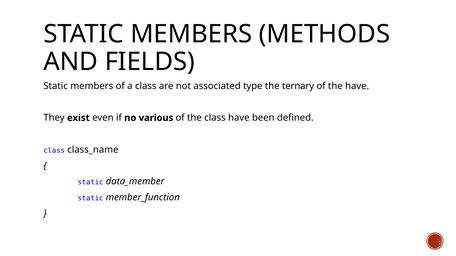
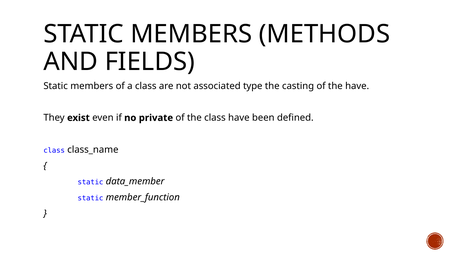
ternary: ternary -> casting (298, 86)
various: various -> private (156, 118)
